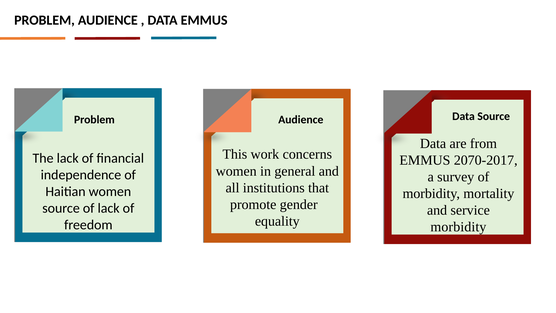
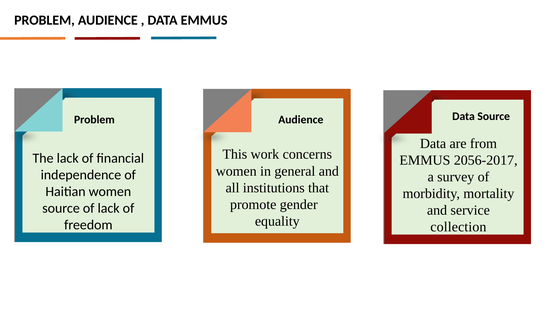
2070-2017: 2070-2017 -> 2056-2017 (486, 160)
morbidity: morbidity -> collection (458, 227)
